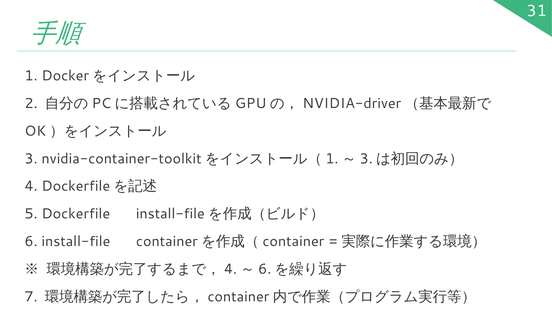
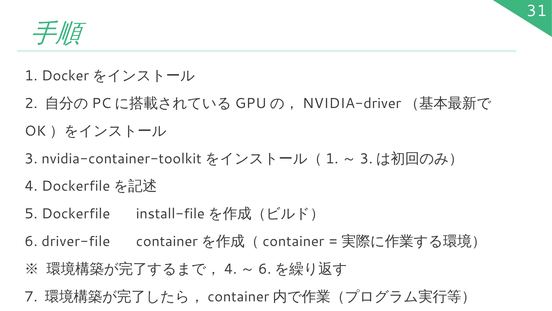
6 install-file: install-file -> driver-file (76, 241)
